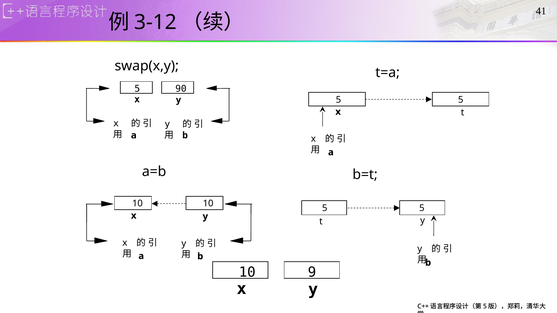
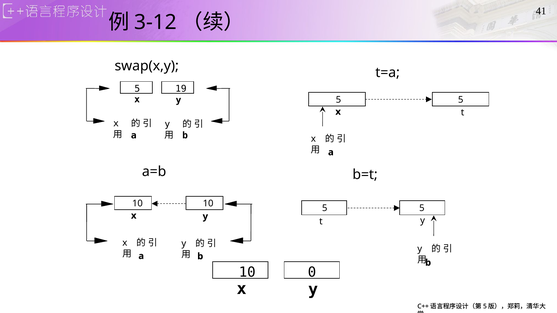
90: 90 -> 19 (181, 89)
9: 9 -> 0 (312, 273)
